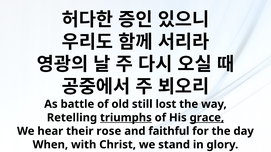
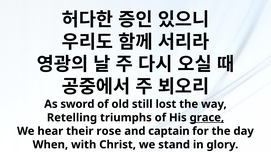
battle: battle -> sword (77, 104)
triumphs underline: present -> none (126, 118)
faithful: faithful -> captain (169, 131)
